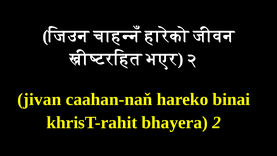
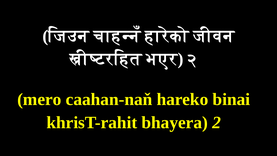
jivan: jivan -> mero (39, 99)
